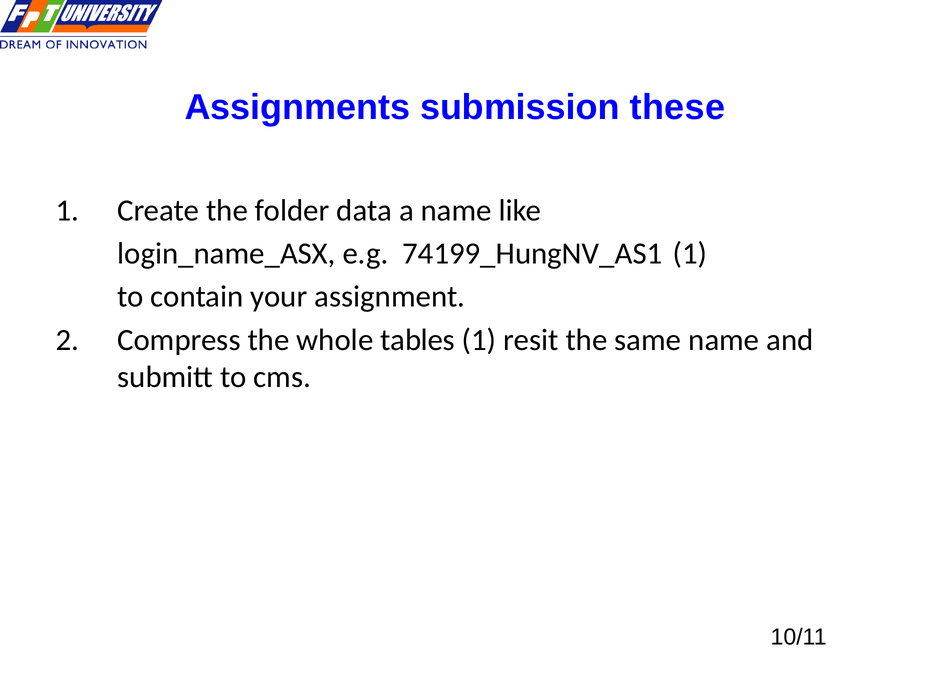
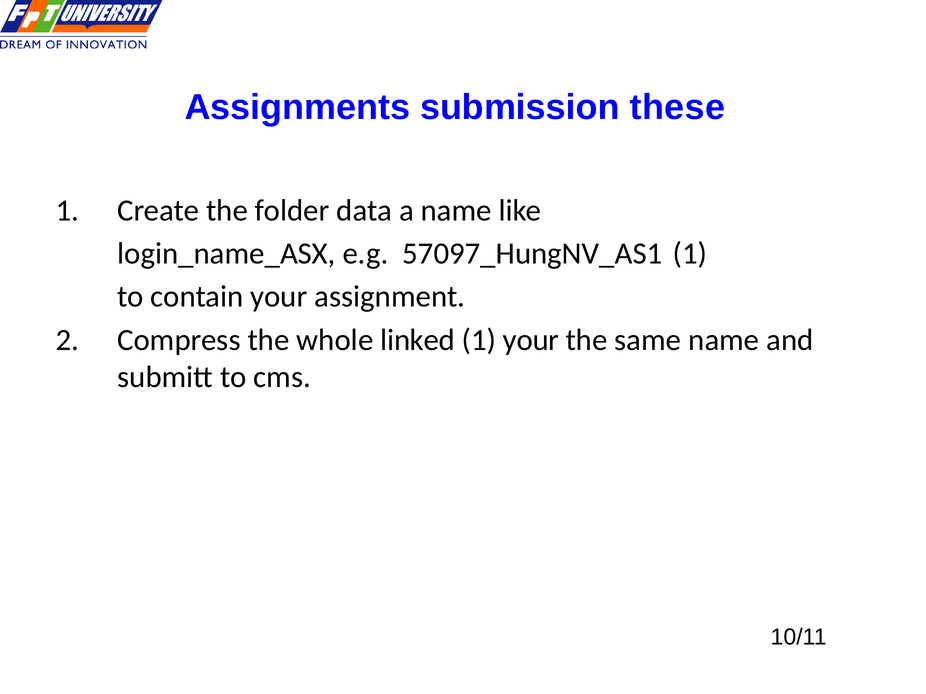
74199_HungNV_AS1: 74199_HungNV_AS1 -> 57097_HungNV_AS1 (532, 254)
tables: tables -> linked (418, 340)
1 resit: resit -> your (531, 340)
